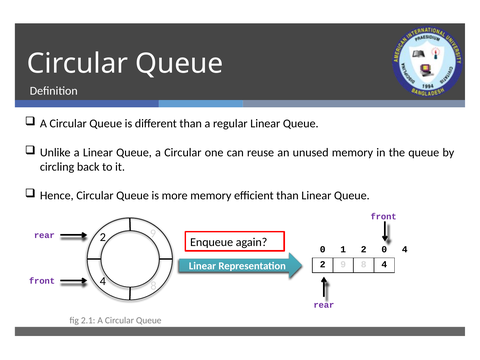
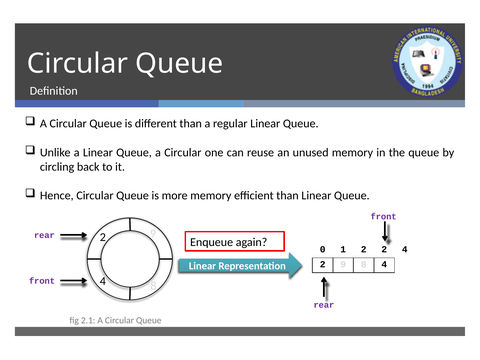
2 0: 0 -> 2 (384, 249)
